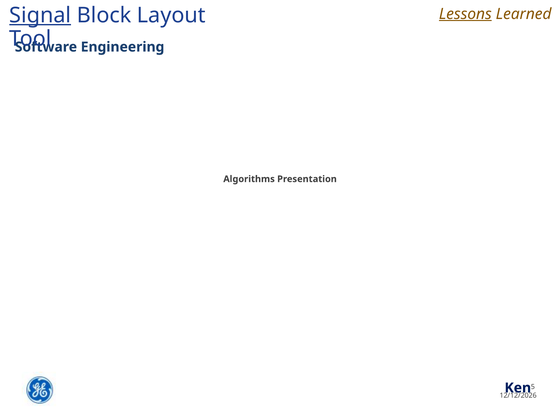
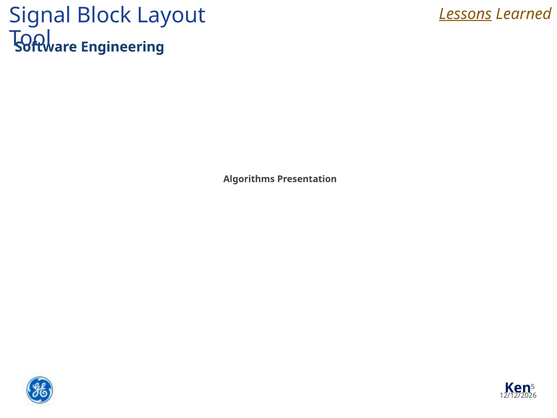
Signal underline: present -> none (40, 15)
